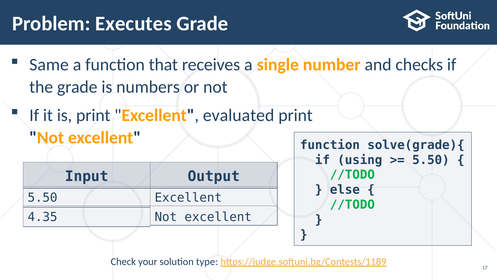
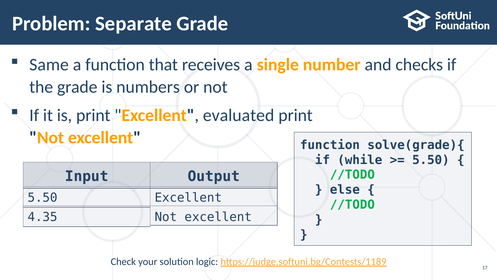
Executes: Executes -> Separate (134, 24)
using: using -> while (360, 160)
type: type -> logic (207, 261)
